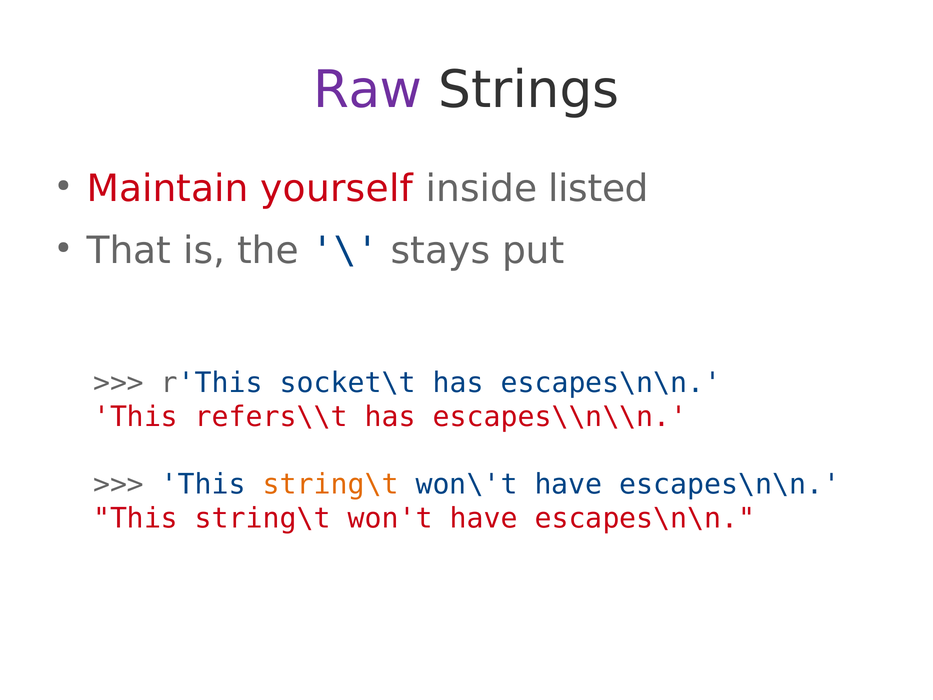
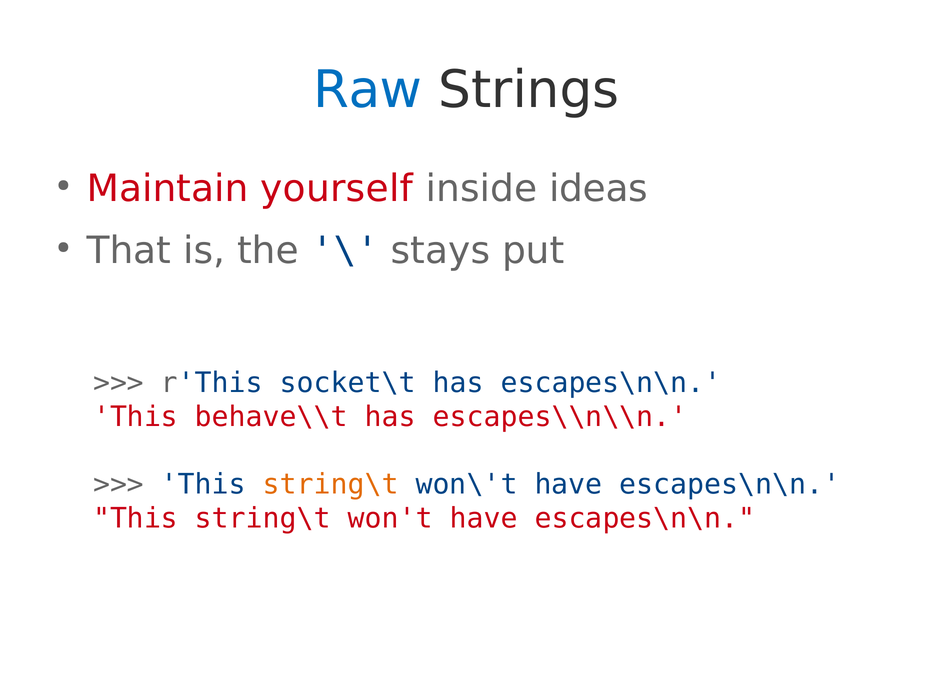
Raw colour: purple -> blue (368, 90)
listed: listed -> ideas (598, 189)
refers\\t: refers\\t -> behave\\t (271, 417)
